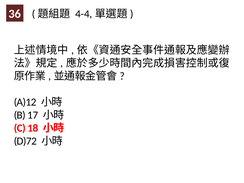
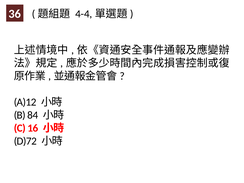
17: 17 -> 84 (33, 115)
18: 18 -> 16 (33, 128)
